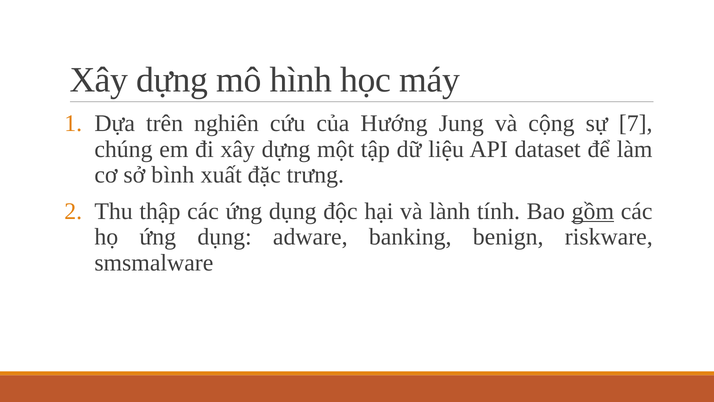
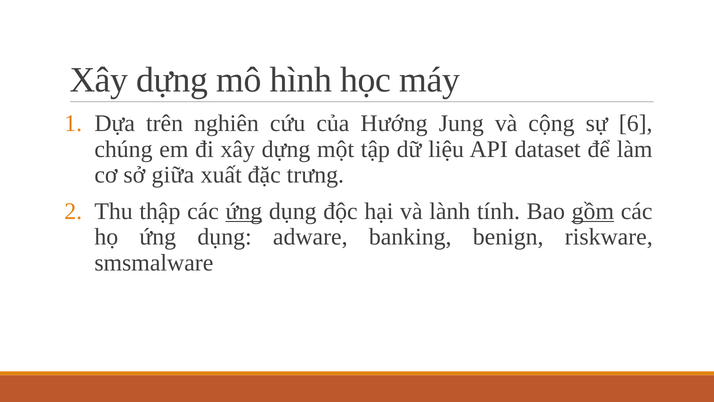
7: 7 -> 6 (636, 123)
bình: bình -> giữa (173, 175)
ứng underline: none -> present (244, 211)
